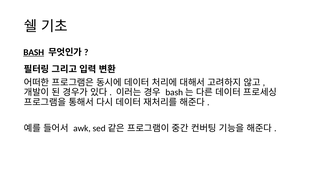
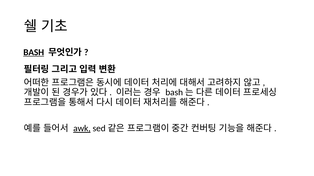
awk underline: none -> present (82, 129)
